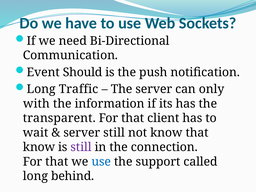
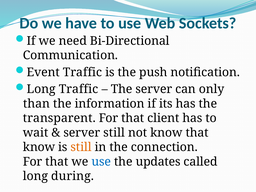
Event Should: Should -> Traffic (82, 72)
with: with -> than (36, 104)
still colour: purple -> orange (81, 147)
support: support -> updates (158, 162)
behind: behind -> during (73, 176)
